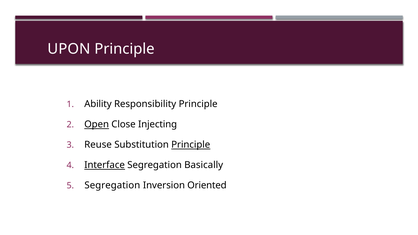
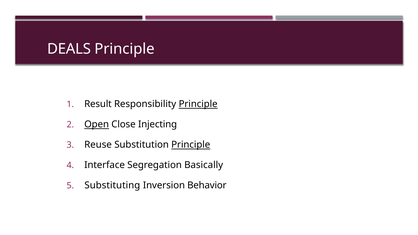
UPON: UPON -> DEALS (69, 49)
Ability: Ability -> Result (98, 104)
Principle underline: none -> present (198, 104)
Interface underline: present -> none (105, 165)
Segregation: Segregation -> Substituting (112, 186)
Oriented: Oriented -> Behavior (207, 186)
